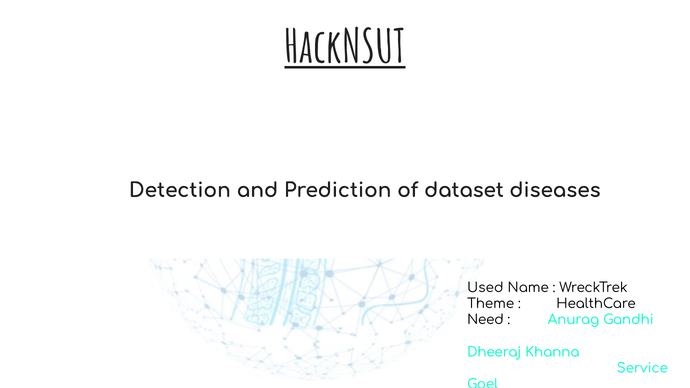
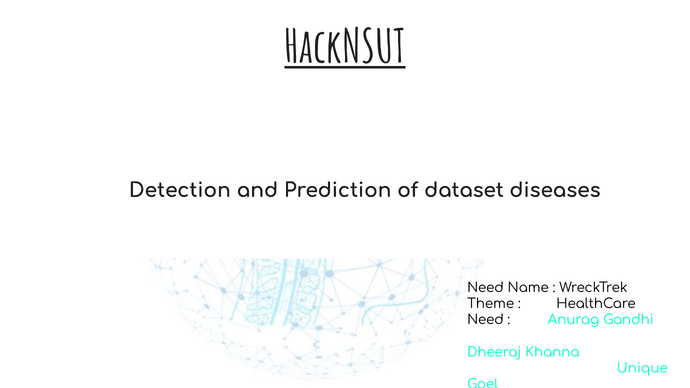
Used: Used -> Need (485, 288)
Service: Service -> Unique (642, 368)
